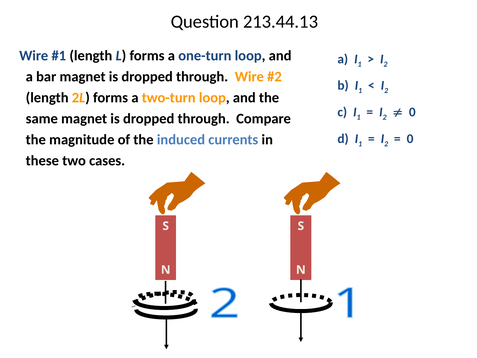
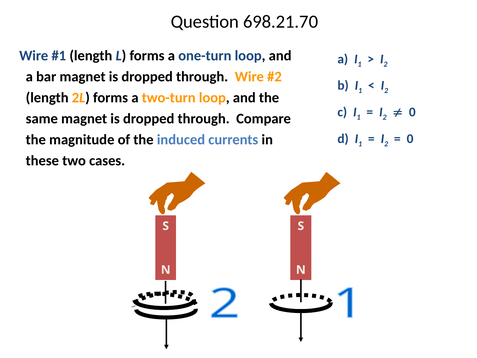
213.44.13: 213.44.13 -> 698.21.70 (281, 22)
